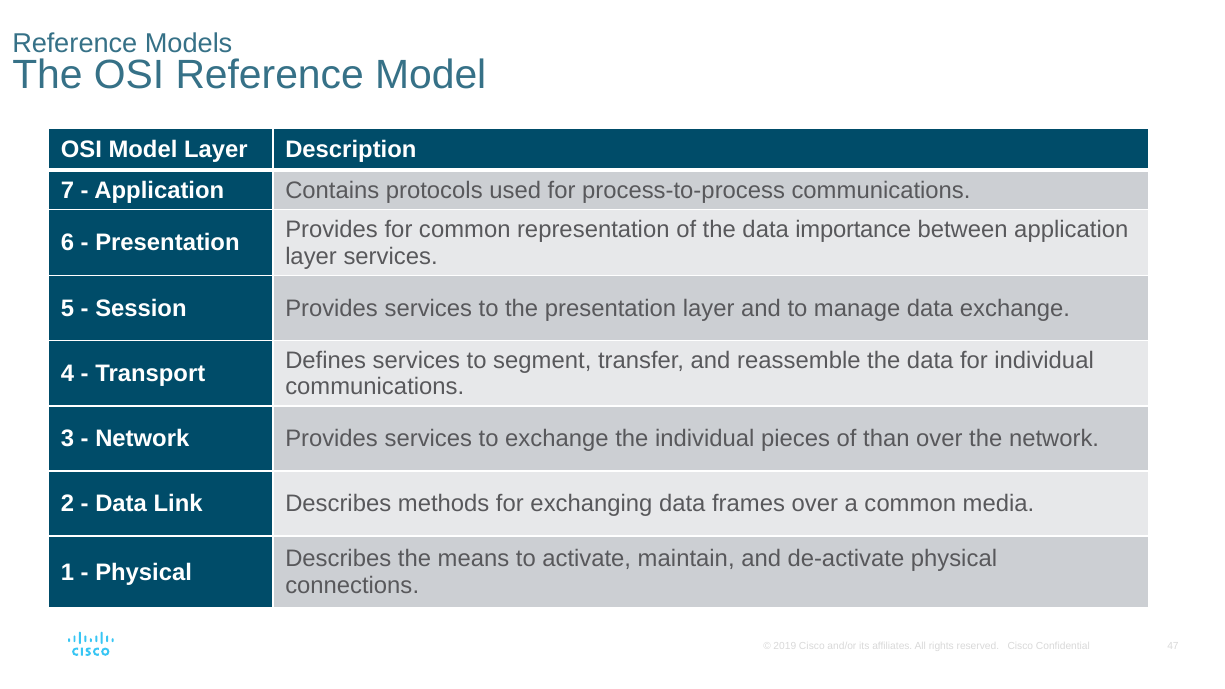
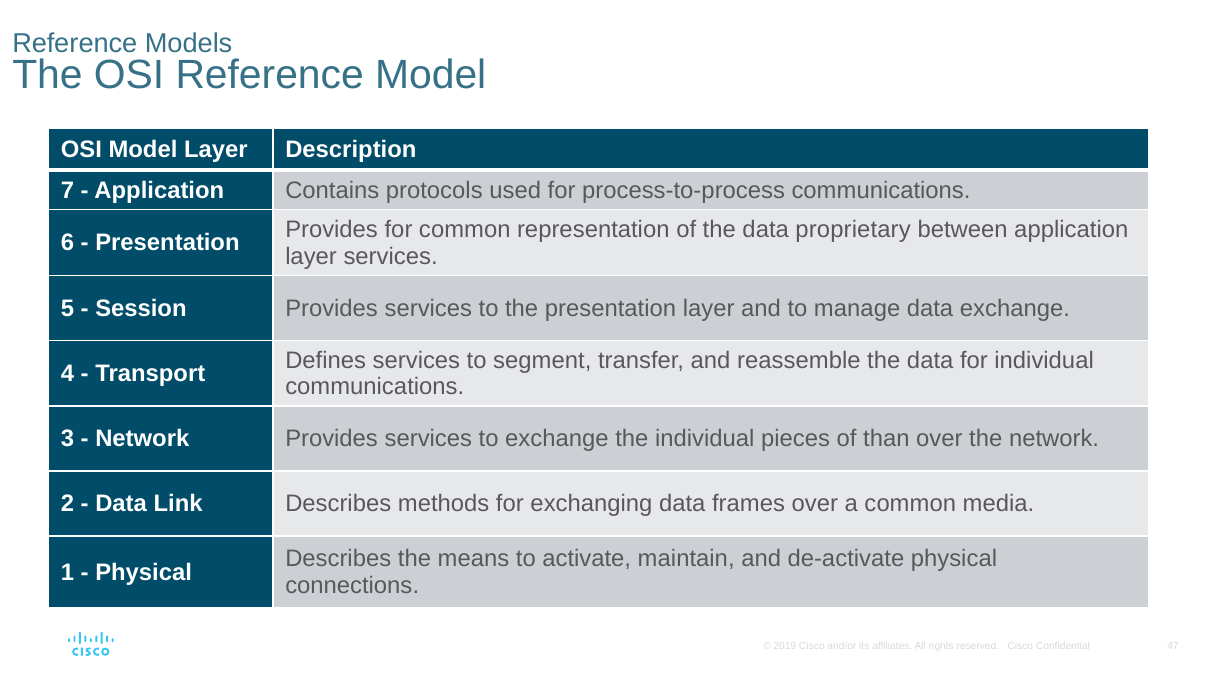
importance: importance -> proprietary (853, 229)
